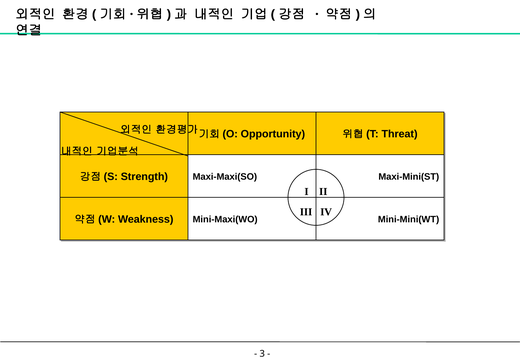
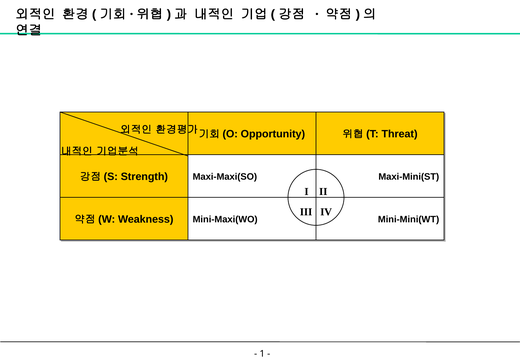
3: 3 -> 1 (262, 354)
